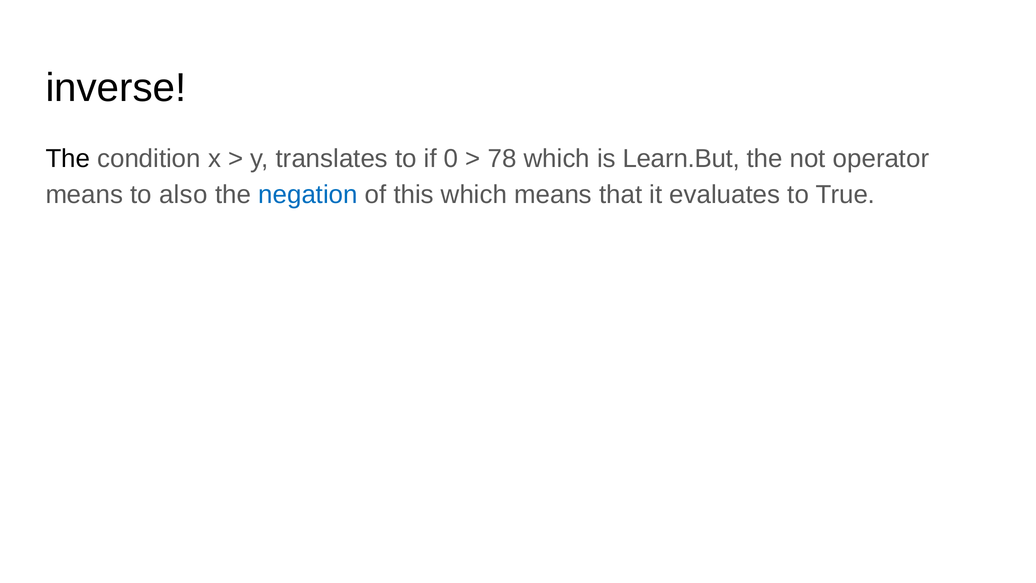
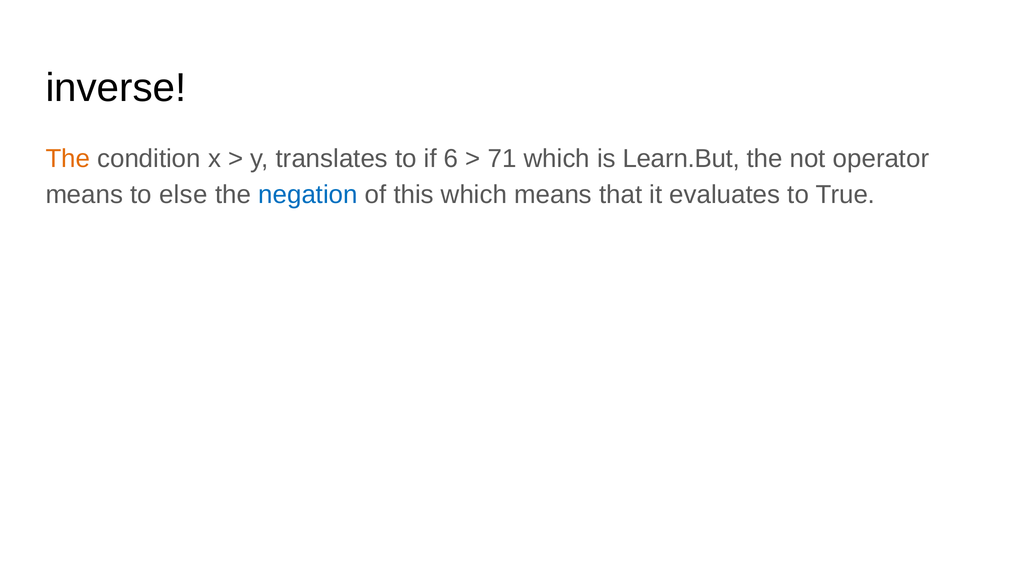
The colour: black -> orange (68, 159)
0: 0 -> 6 (451, 159)
78: 78 -> 71 (502, 159)
also: also -> else (183, 194)
